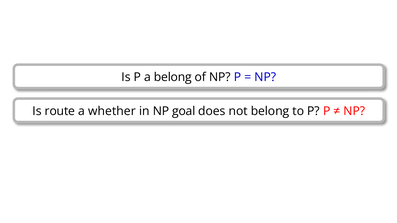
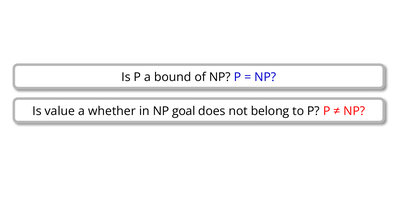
a belong: belong -> bound (173, 77)
route: route -> value (60, 111)
